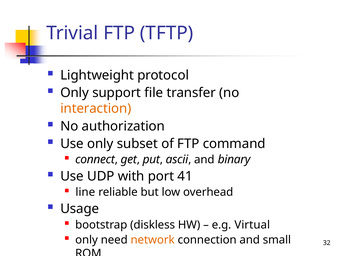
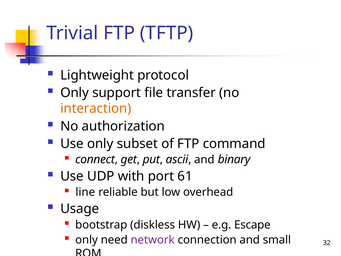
41: 41 -> 61 (185, 176)
Virtual: Virtual -> Escape (252, 225)
network colour: orange -> purple (153, 240)
